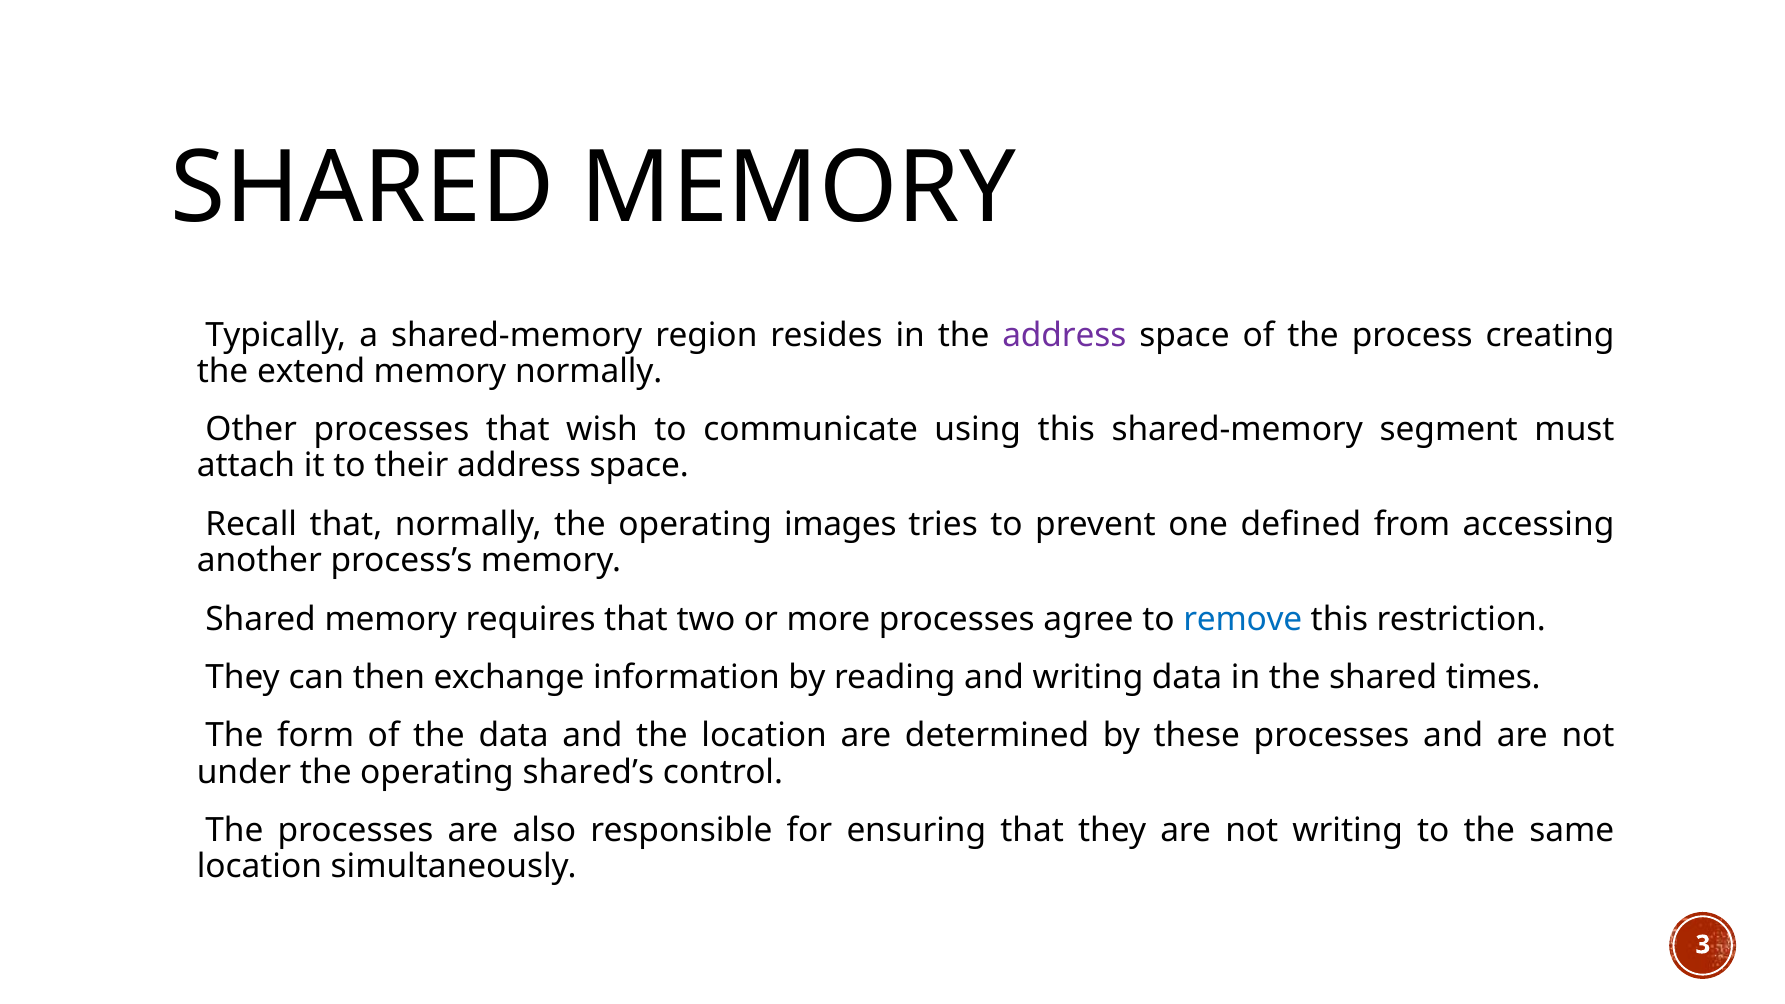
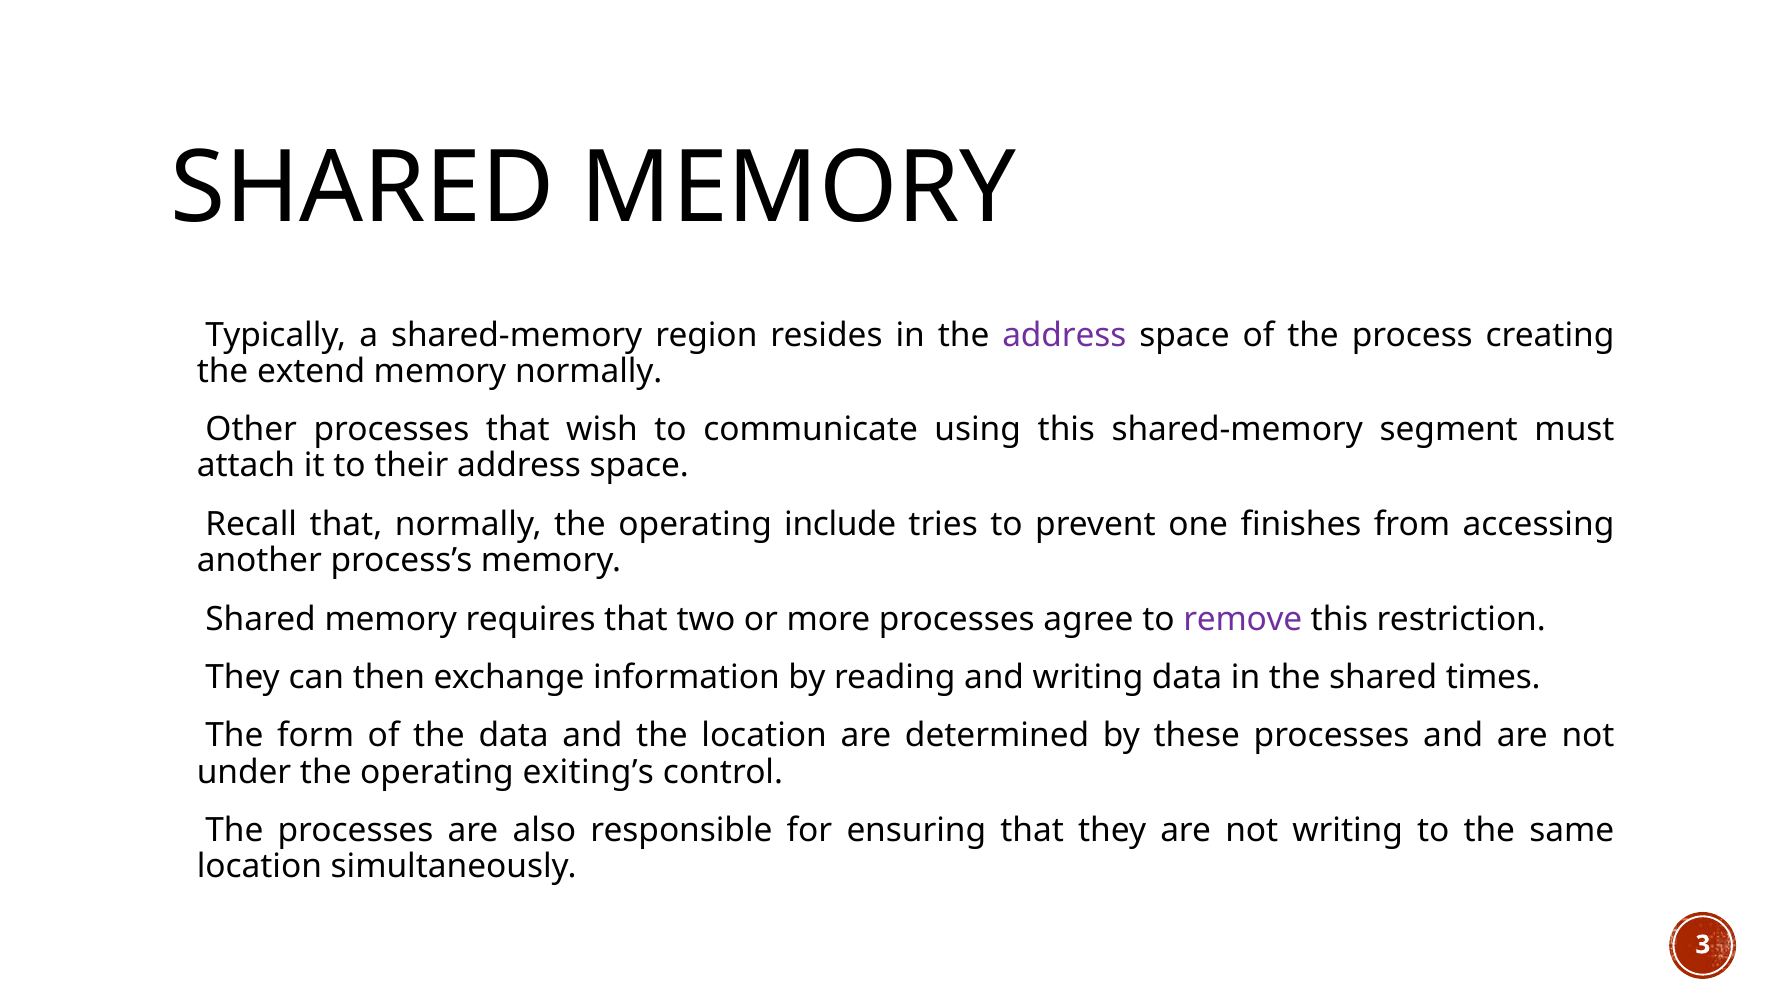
images: images -> include (840, 524)
defined: defined -> finishes (1301, 524)
remove colour: blue -> purple (1243, 619)
shared’s: shared’s -> exiting’s (588, 772)
